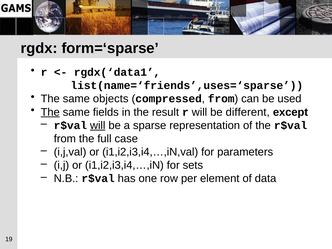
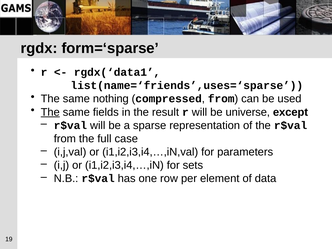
objects: objects -> nothing (111, 99)
different: different -> universe (248, 112)
will underline: present -> none (98, 125)
